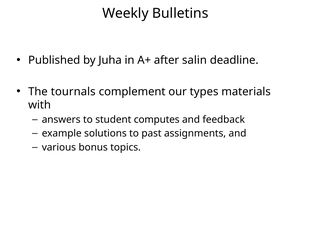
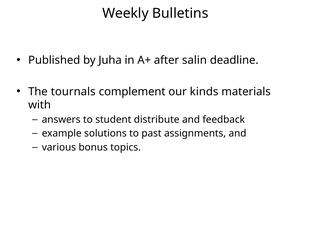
types: types -> kinds (204, 92)
computes: computes -> distribute (157, 120)
